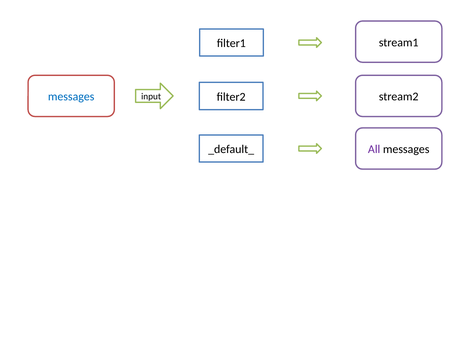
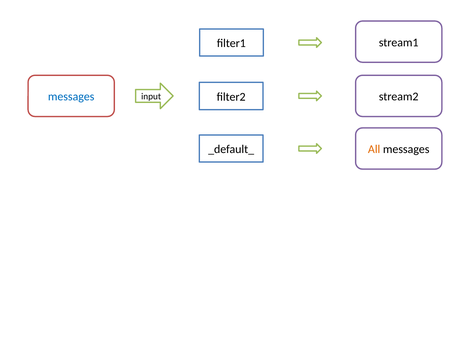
All colour: purple -> orange (374, 149)
